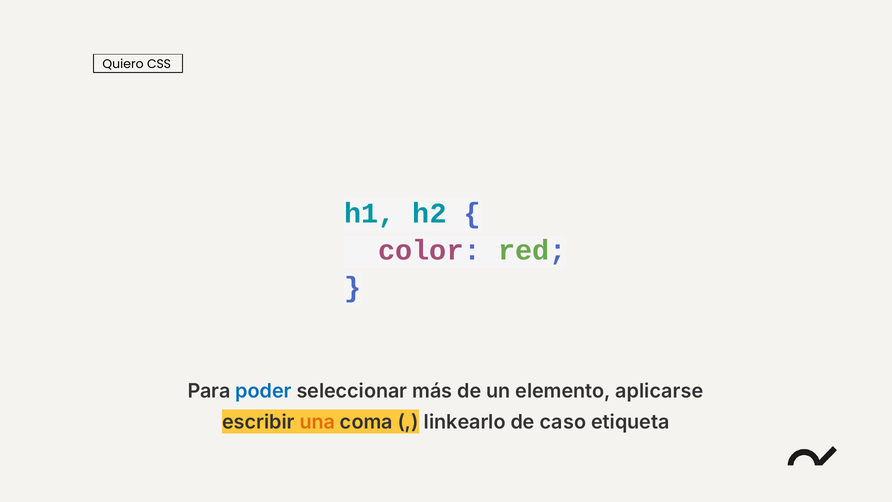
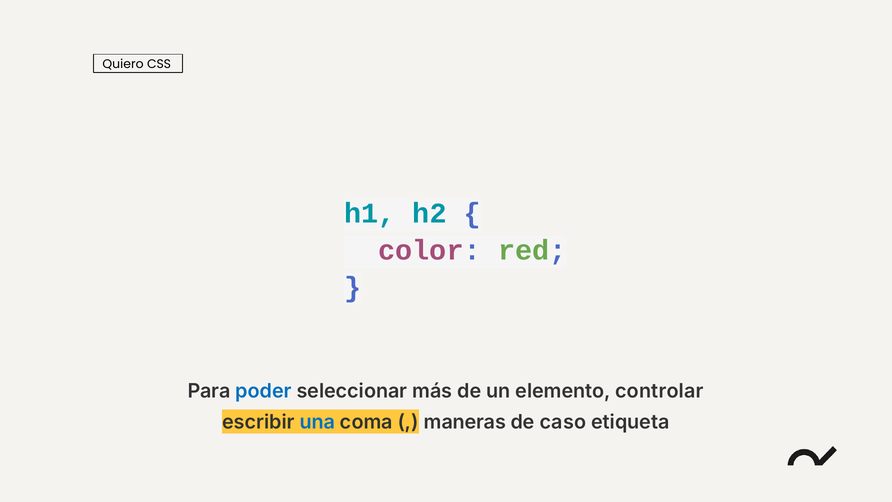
aplicarse: aplicarse -> controlar (659, 391)
una colour: orange -> blue (317, 422)
linkearlo: linkearlo -> maneras (465, 422)
